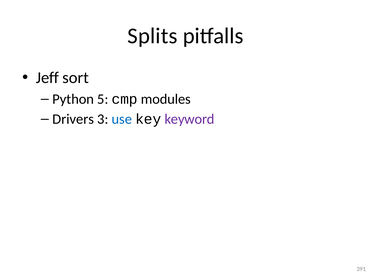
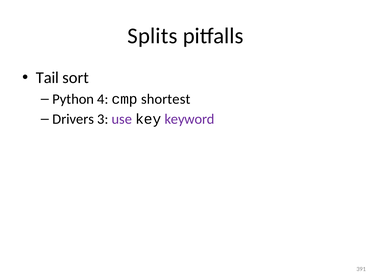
Jeff: Jeff -> Tail (47, 78)
5: 5 -> 4 (103, 99)
modules: modules -> shortest (166, 99)
use colour: blue -> purple (122, 119)
